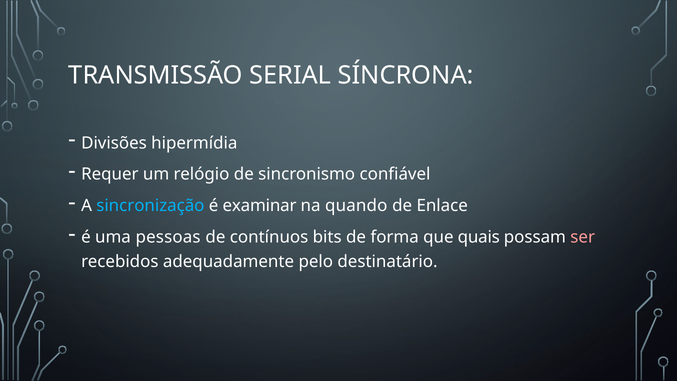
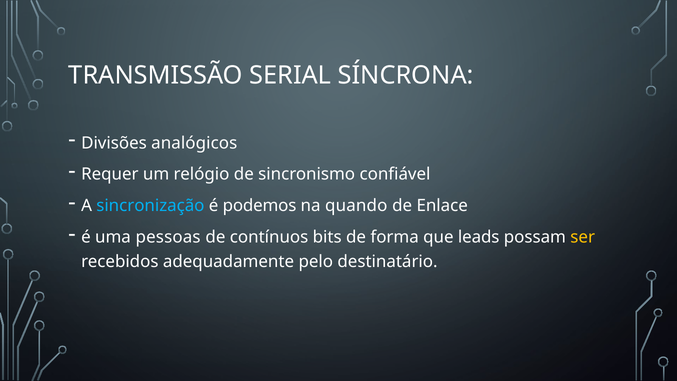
hipermídia: hipermídia -> analógicos (194, 143)
examinar: examinar -> podemos (260, 206)
quais: quais -> leads (479, 237)
ser colour: pink -> yellow (583, 237)
